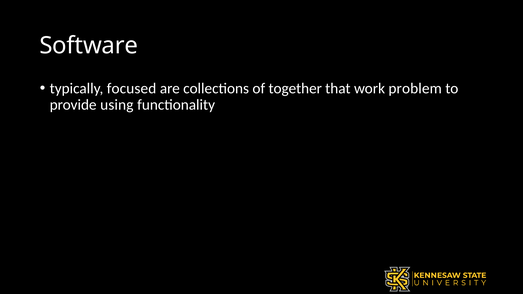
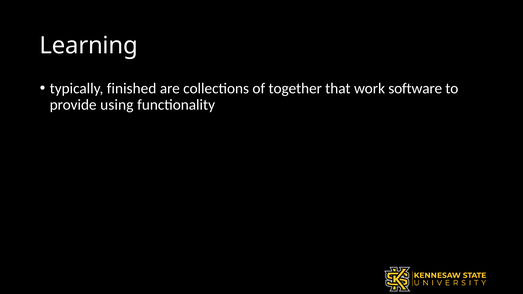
Software: Software -> Learning (89, 46)
focused: focused -> finished (132, 88)
problem: problem -> software (415, 88)
